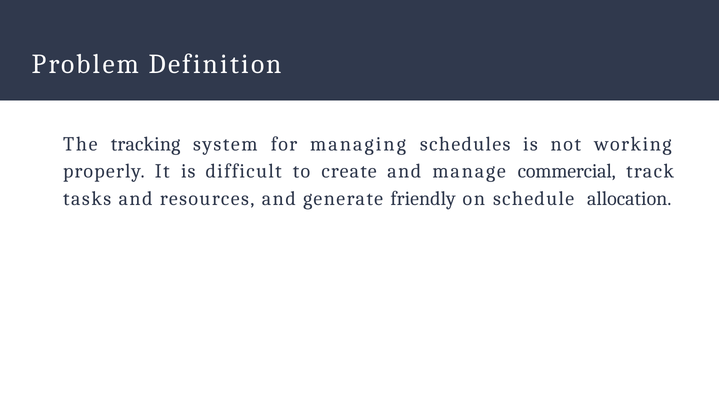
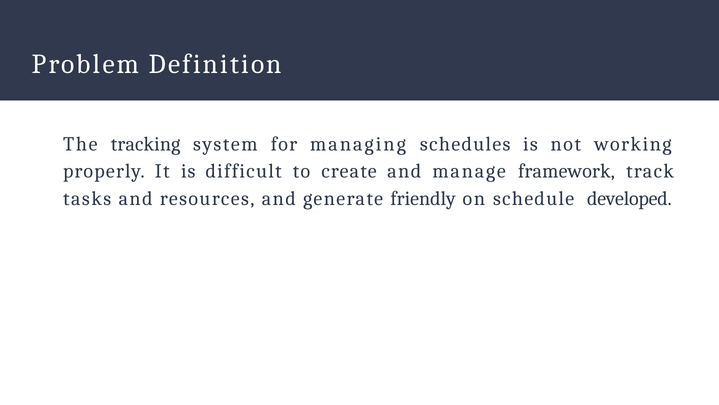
commercial: commercial -> framework (567, 171)
allocation: allocation -> developed (629, 198)
